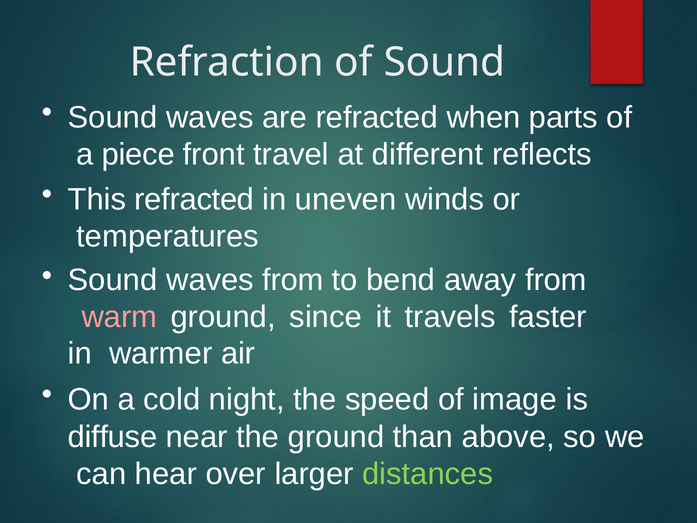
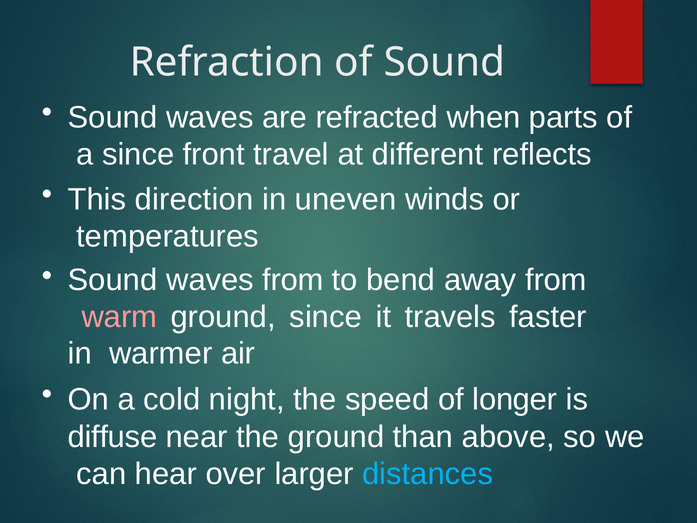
a piece: piece -> since (138, 154)
This refracted: refracted -> direction (194, 199)
image: image -> longer (515, 400)
distances colour: light green -> light blue (428, 474)
